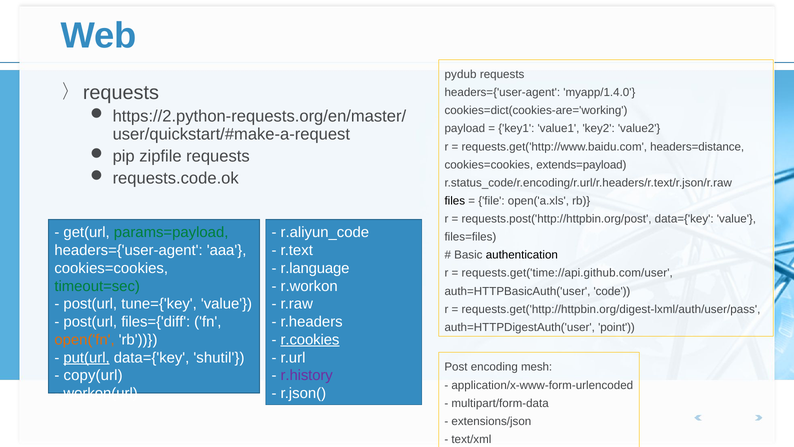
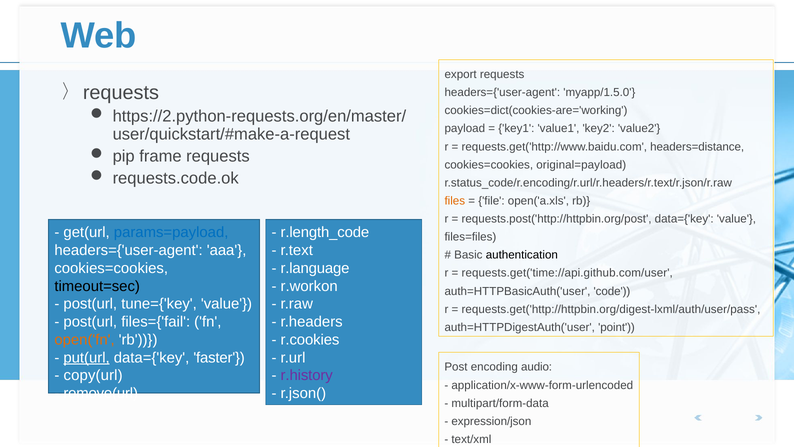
pydub: pydub -> export (461, 74)
myapp/1.4.0: myapp/1.4.0 -> myapp/1.5.0 (599, 92)
zipfile: zipfile -> frame (160, 156)
extends=payload: extends=payload -> original=payload (581, 165)
files colour: black -> orange (455, 201)
params=payload colour: green -> blue (171, 232)
r.aliyun_code: r.aliyun_code -> r.length_code (325, 232)
timeout=sec colour: green -> black (97, 286)
files={'diff: files={'diff -> files={'fail (156, 322)
r.cookies underline: present -> none (310, 339)
shutil: shutil -> faster (219, 357)
mesh: mesh -> audio (537, 367)
workon(url: workon(url -> remove(url (101, 393)
extensions/json: extensions/json -> expression/json (491, 421)
